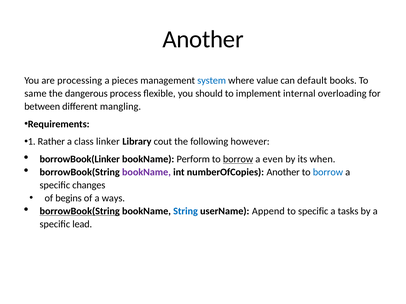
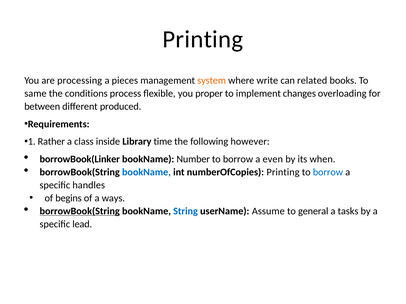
Another: Another -> Printing (203, 39)
system colour: blue -> orange (212, 81)
value: value -> write (267, 81)
default: default -> related (312, 81)
dangerous: dangerous -> conditions (86, 94)
should: should -> proper (209, 94)
internal: internal -> changes (299, 94)
mangling: mangling -> produced (121, 107)
linker: linker -> inside (108, 142)
cout: cout -> time (163, 142)
Perform: Perform -> Number (193, 159)
borrow underline: present -> none (238, 159)
bookName colour: purple -> blue (146, 172)
numberOfCopies Another: Another -> Printing (283, 172)
changes: changes -> handles (89, 185)
Append: Append -> Assume (268, 211)
to specific: specific -> general (313, 211)
